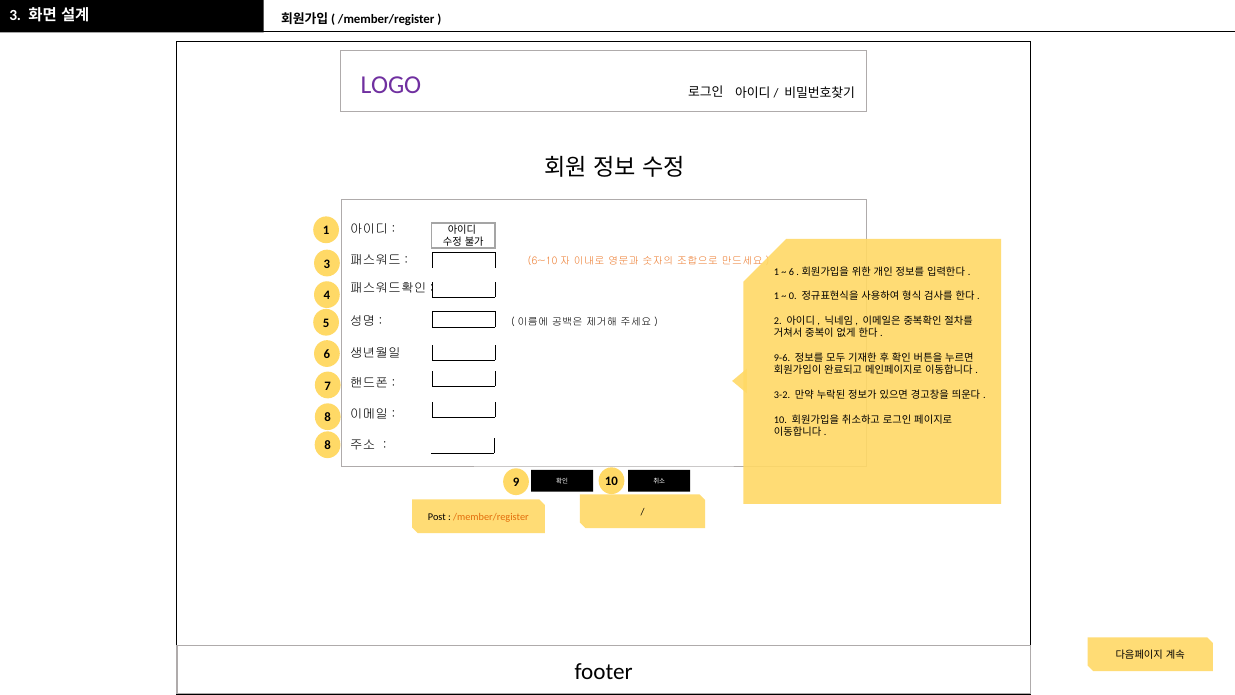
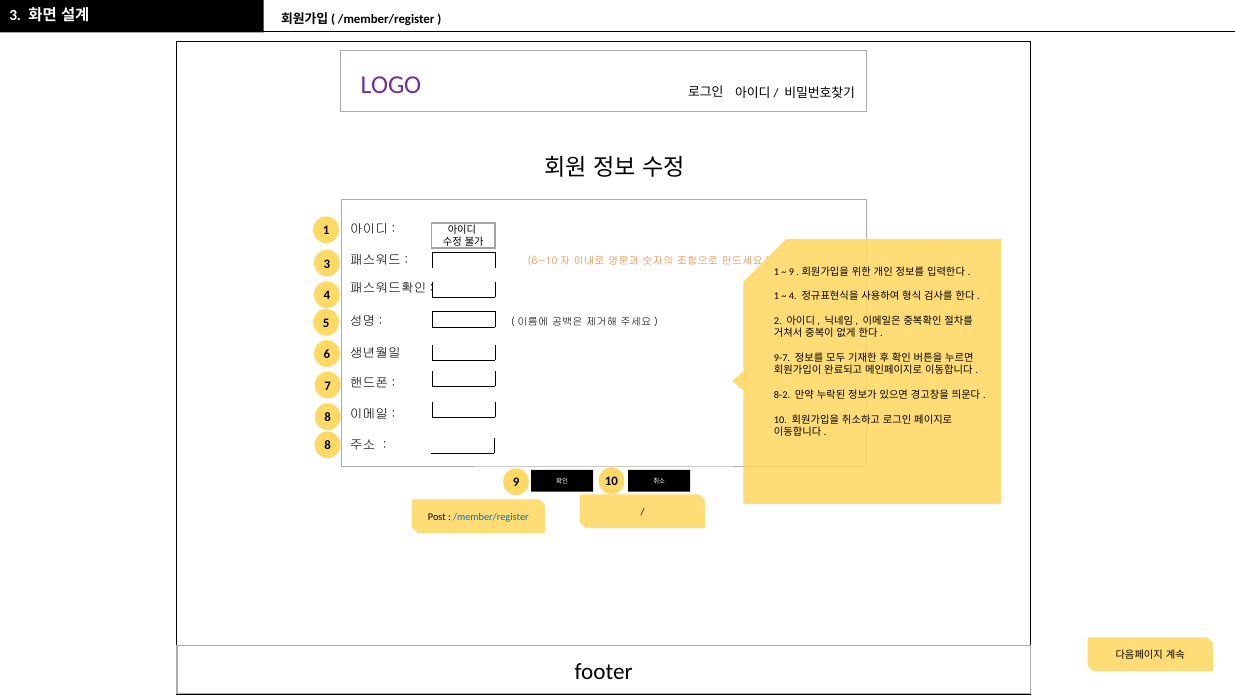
6: 6 -> 9 (792, 272)
0: 0 -> 4 (793, 296)
9-6: 9-6 -> 9-7 (782, 358)
3-2: 3-2 -> 8-2 (782, 395)
/member/register colour: orange -> blue (491, 517)
